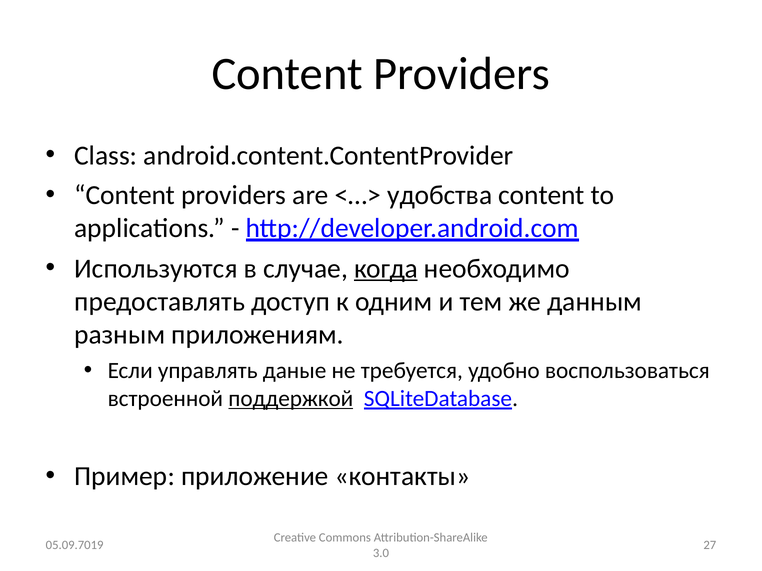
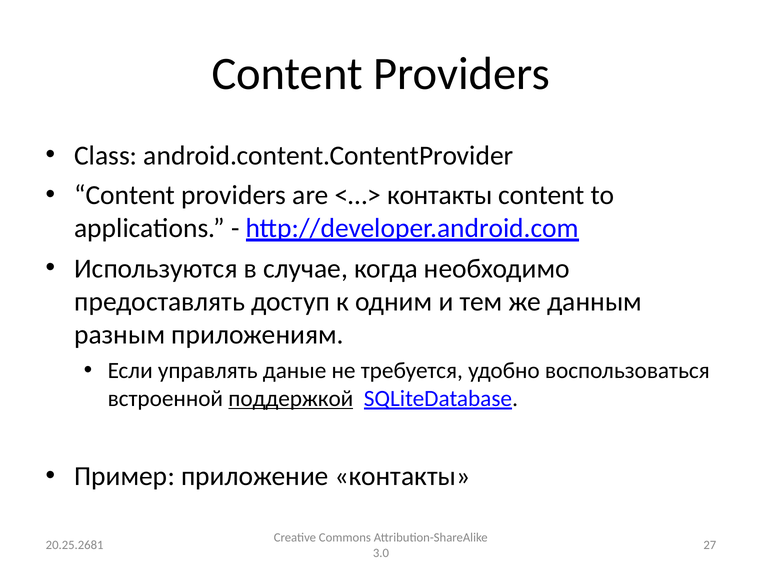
удобства: удобства -> контакты (440, 195)
когда underline: present -> none (386, 269)
05.09.7019: 05.09.7019 -> 20.25.2681 (75, 546)
